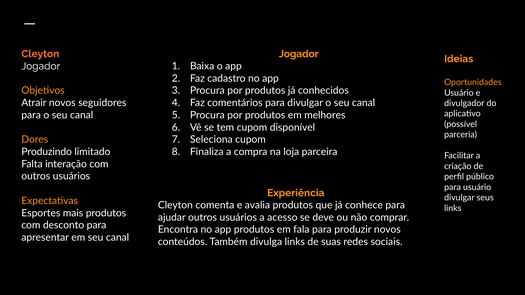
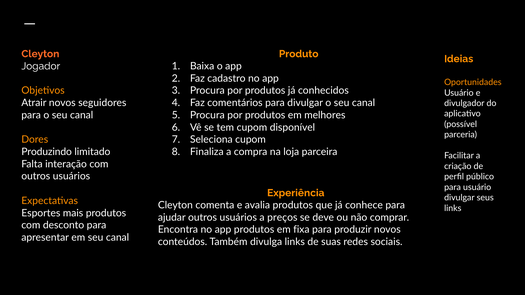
Jogador: Jogador -> Produto (299, 54)
acesso: acesso -> preços (282, 218)
fala: fala -> fixa (301, 230)
